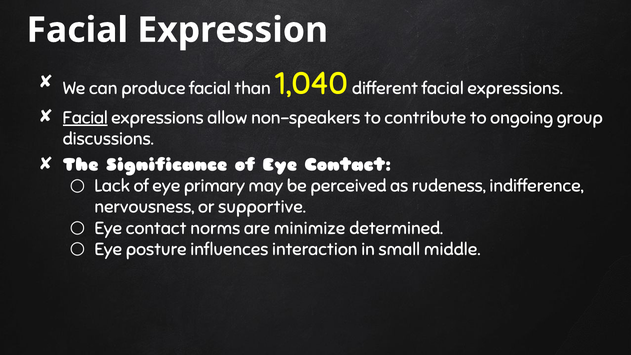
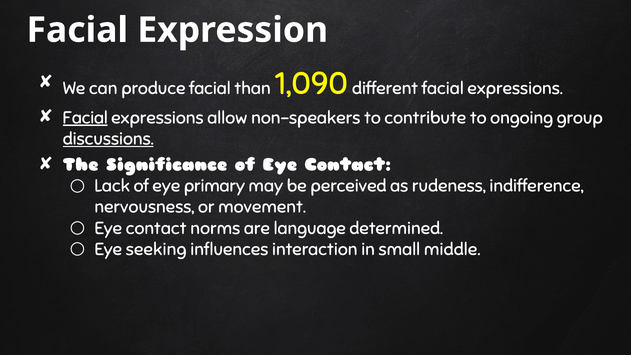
1,040: 1,040 -> 1,090 (311, 84)
discussions underline: none -> present (108, 139)
supportive: supportive -> movement (262, 207)
minimize: minimize -> language (310, 228)
posture: posture -> seeking (156, 249)
